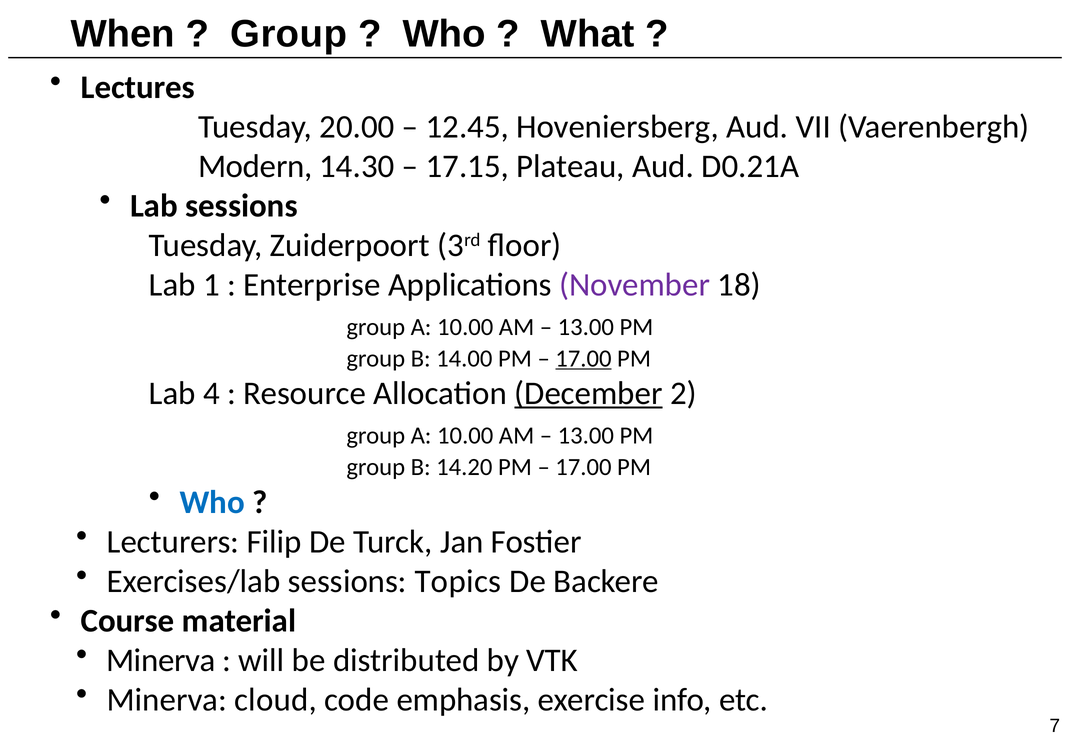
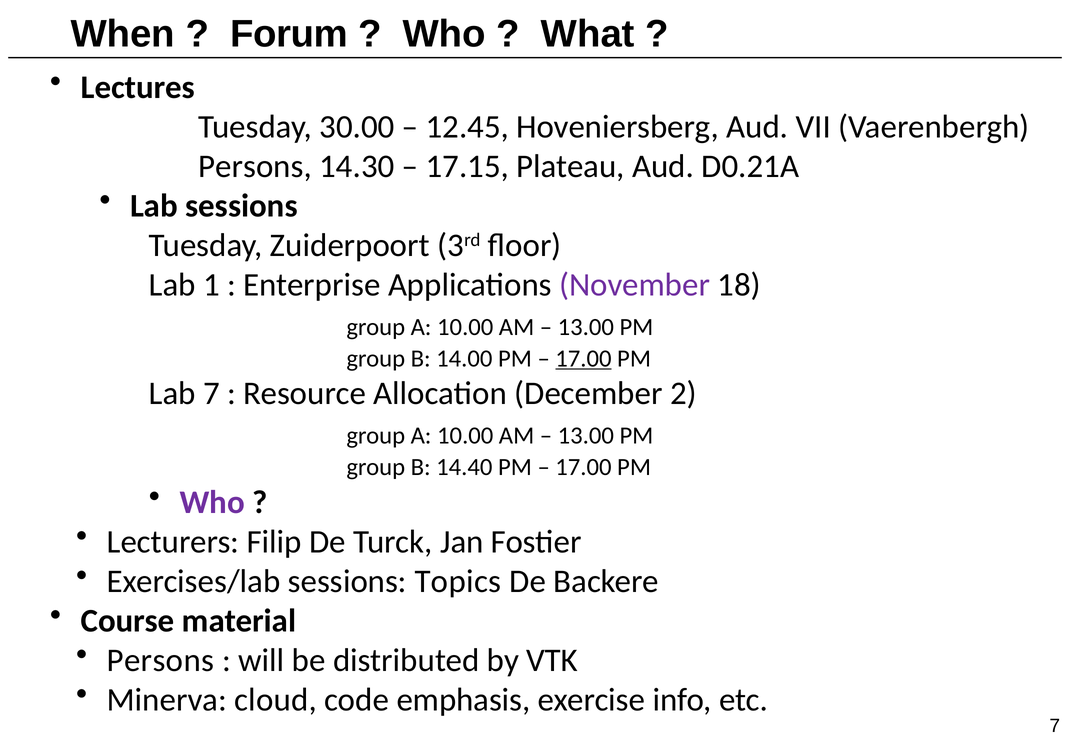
Group: Group -> Forum (289, 34)
20.00: 20.00 -> 30.00 (357, 127)
Modern: Modern -> Persons (255, 166)
Lab 4: 4 -> 7 (211, 394)
December underline: present -> none (588, 394)
14.20: 14.20 -> 14.40 (464, 467)
Who colour: blue -> purple (212, 502)
Minerva: Minerva -> Persons (161, 660)
